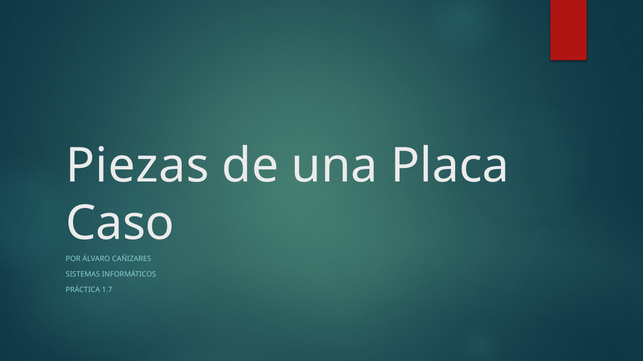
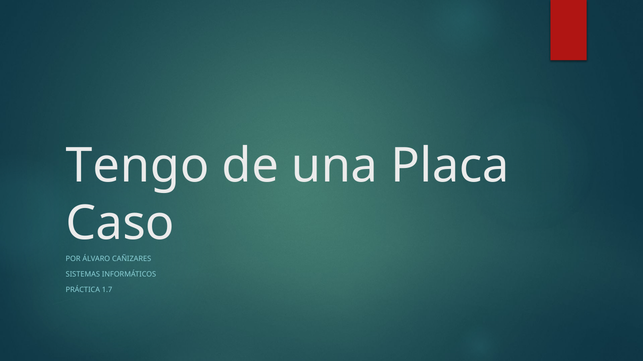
Piezas: Piezas -> Tengo (137, 166)
